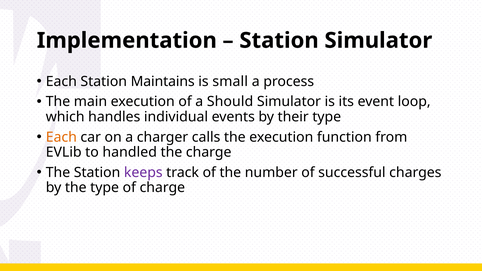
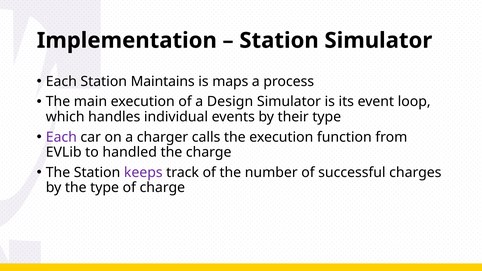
small: small -> maps (230, 81)
Should: Should -> Design (230, 102)
Each colour: orange -> purple (61, 137)
